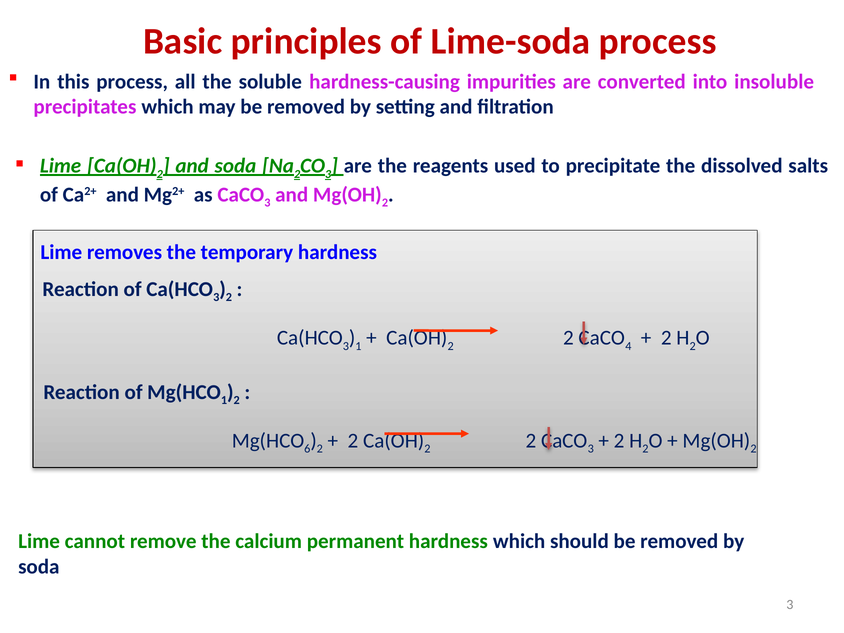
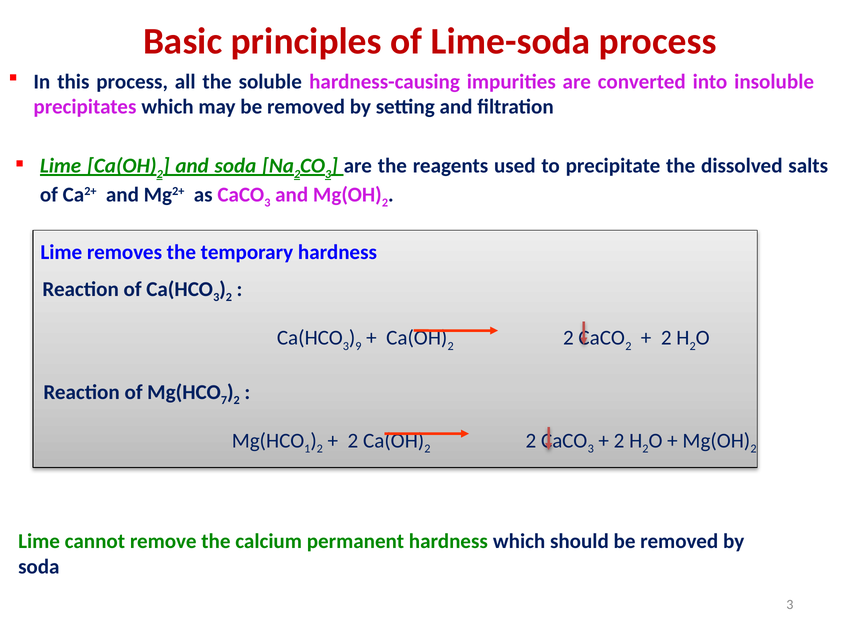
1: 1 -> 9 (358, 346)
4: 4 -> 2 (628, 346)
1: 1 -> 7 (224, 400)
6: 6 -> 1 (307, 449)
